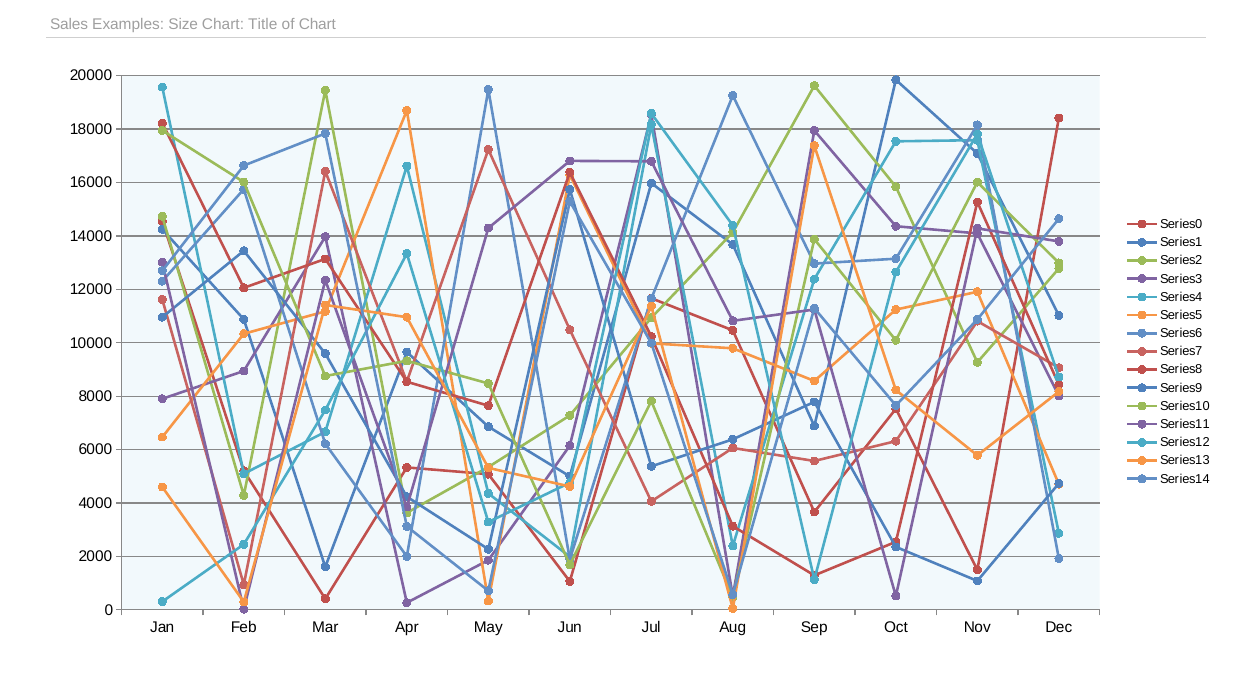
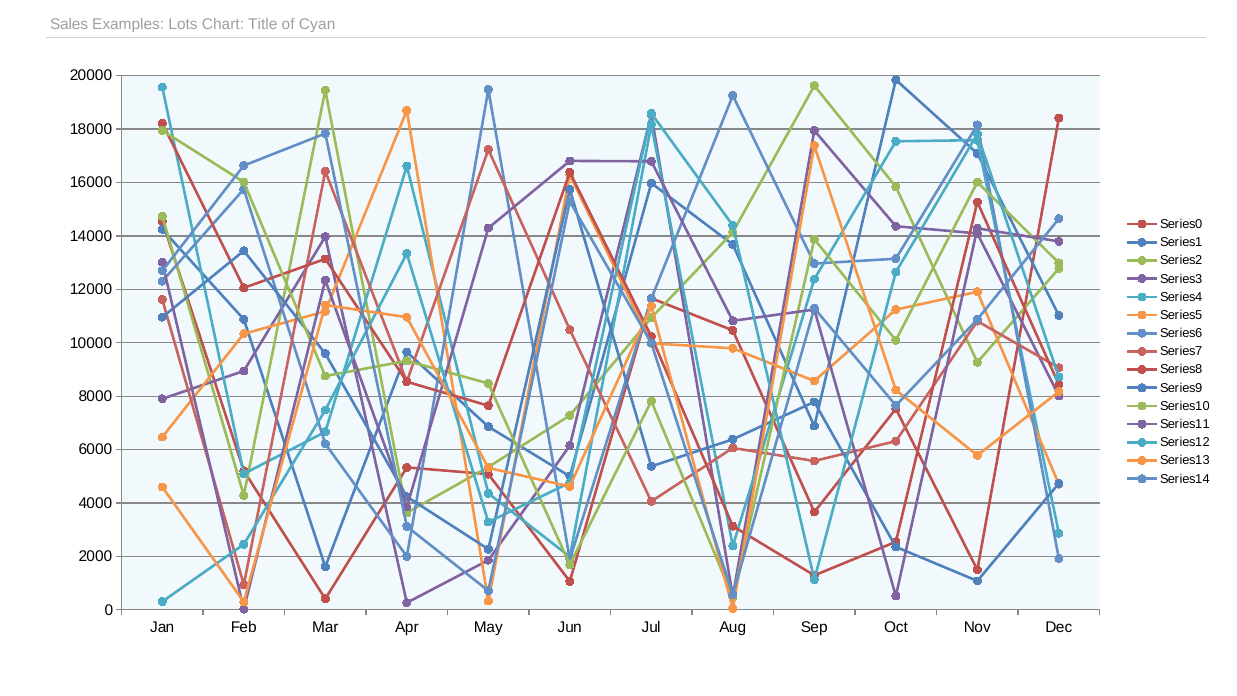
Size: Size -> Lots (183, 25)
of Chart: Chart -> Cyan (317, 25)
